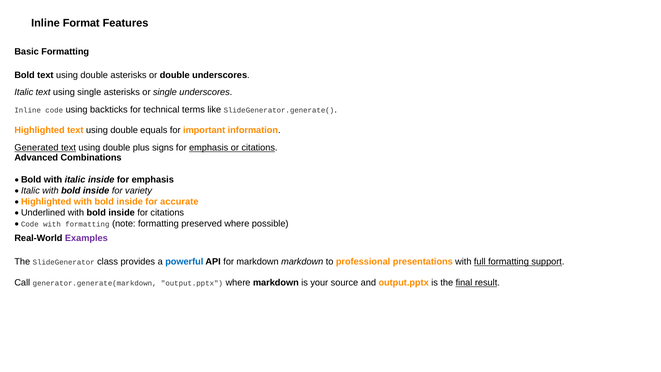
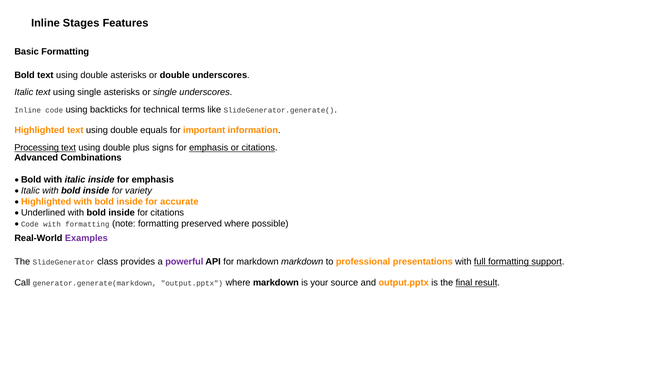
Format: Format -> Stages (81, 23)
Generated: Generated -> Processing (37, 147)
powerful colour: blue -> purple (184, 262)
